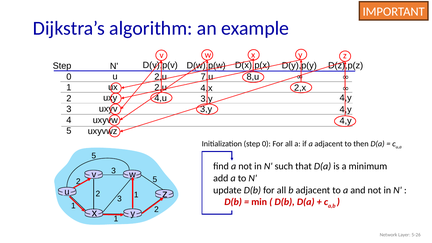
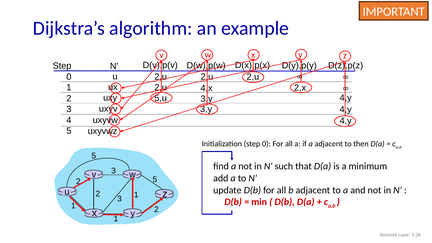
7,u: 7,u -> 2,u (207, 77)
8,u: 8,u -> 2,u (253, 77)
4,u: 4,u -> 5,u (161, 98)
